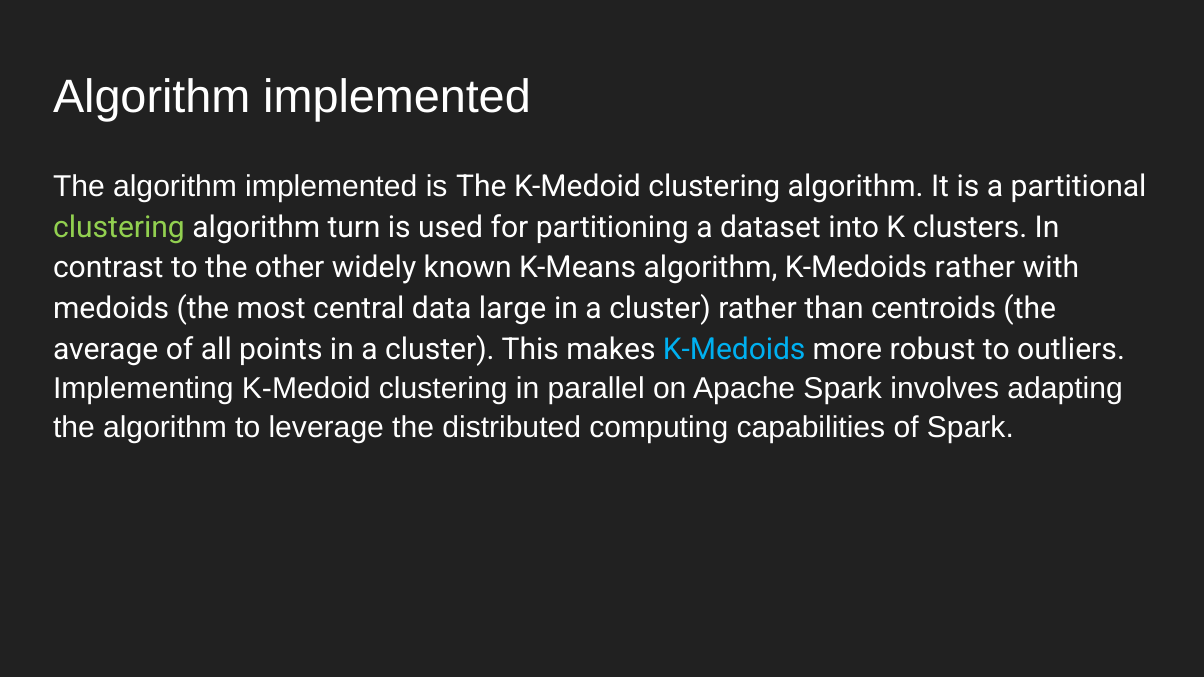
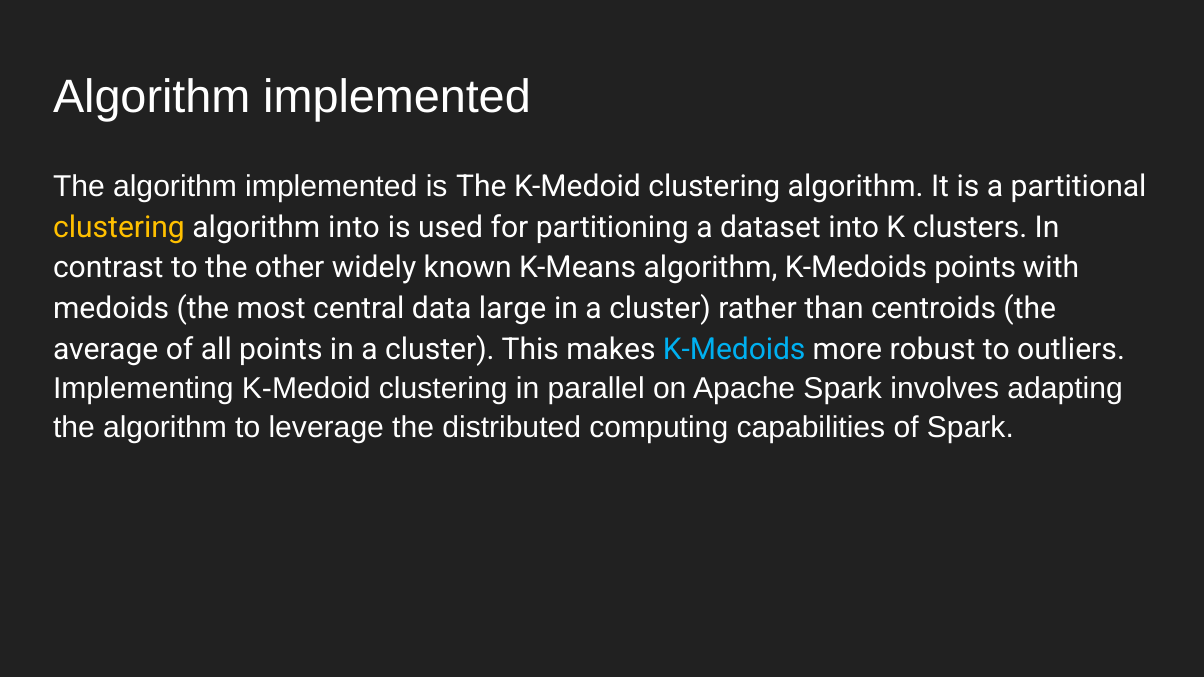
clustering colour: light green -> yellow (119, 228)
algorithm turn: turn -> into (354, 228)
K-Medoids rather: rather -> points (975, 268)
